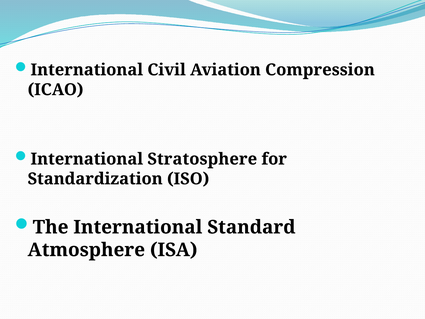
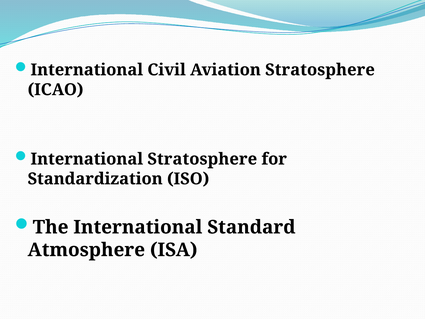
Aviation Compression: Compression -> Stratosphere (320, 70)
